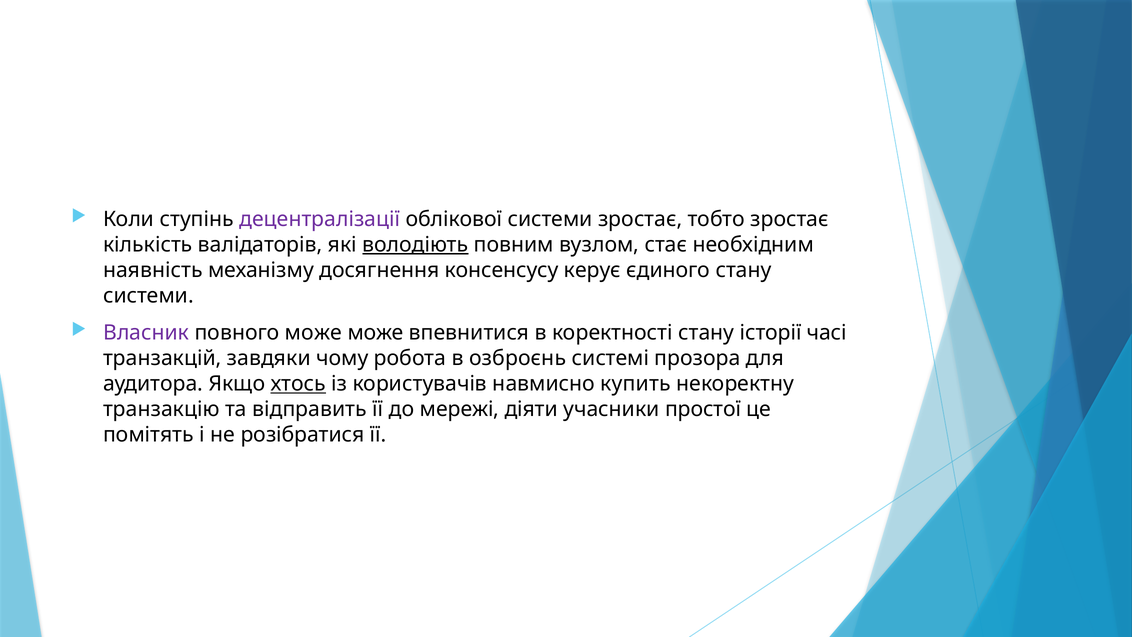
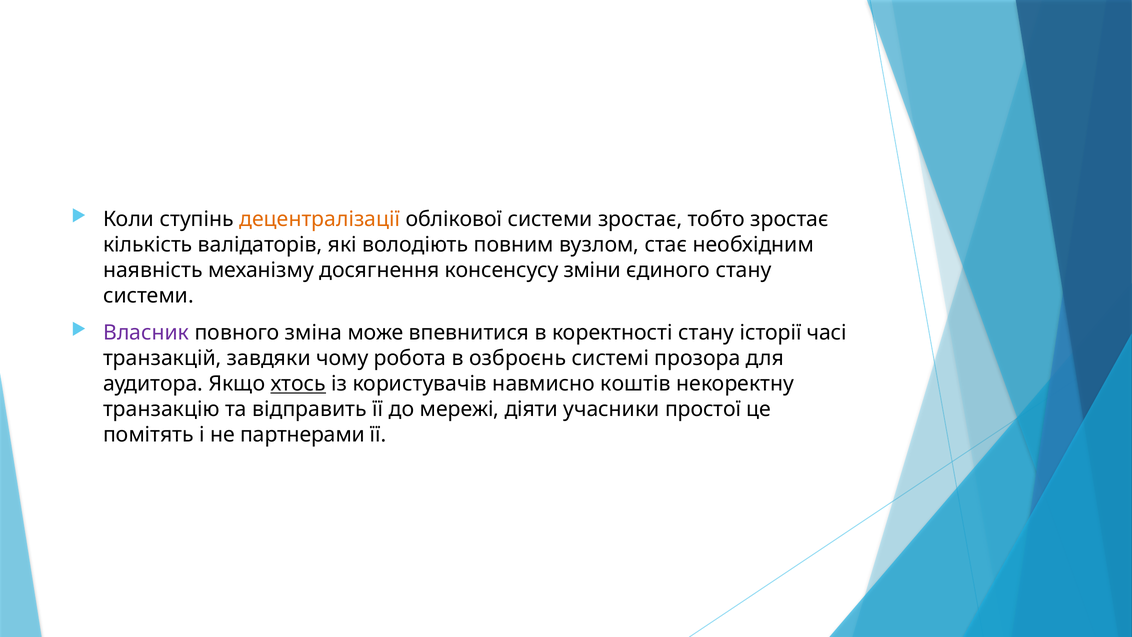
децентралізації colour: purple -> orange (320, 219)
володіють underline: present -> none (415, 245)
керує: керує -> зміни (592, 270)
повного може: може -> зміна (313, 333)
купить: купить -> коштів (636, 384)
розібратися: розібратися -> партнерами (303, 435)
